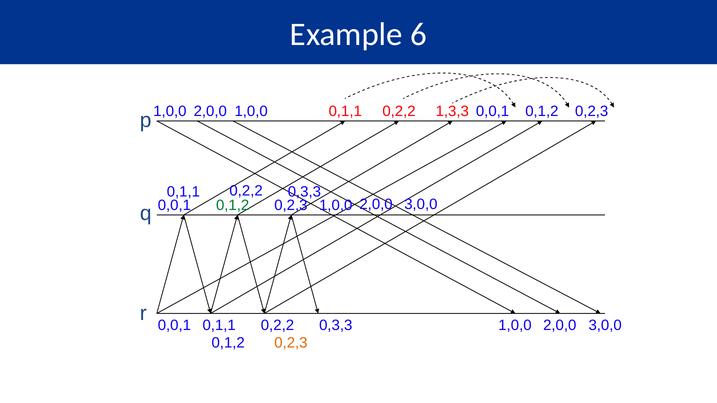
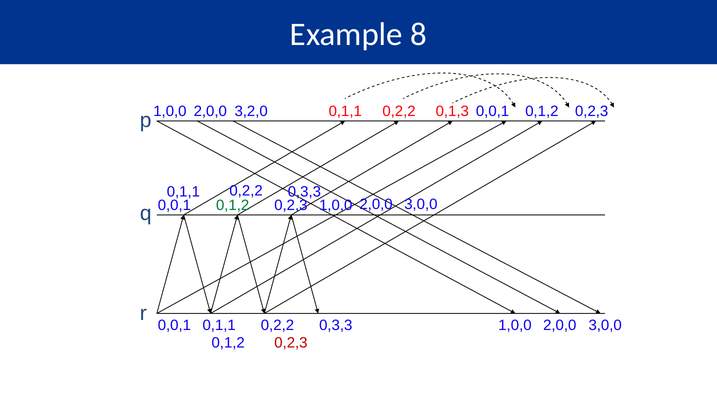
6: 6 -> 8 (418, 34)
2,0,0 1,0,0: 1,0,0 -> 3,2,0 (251, 111)
1,3,3: 1,3,3 -> 0,1,3 (452, 111)
0,2,3 colour: orange -> red (291, 343)
